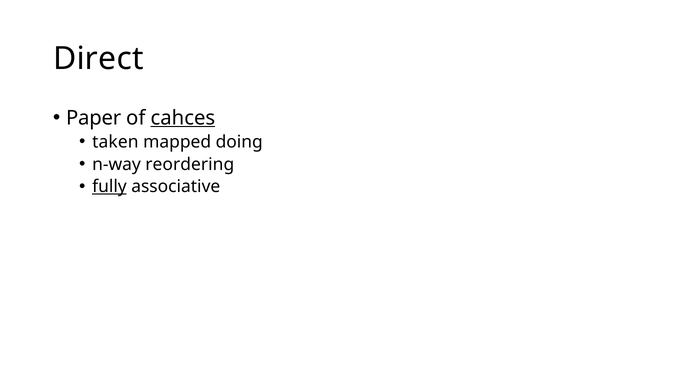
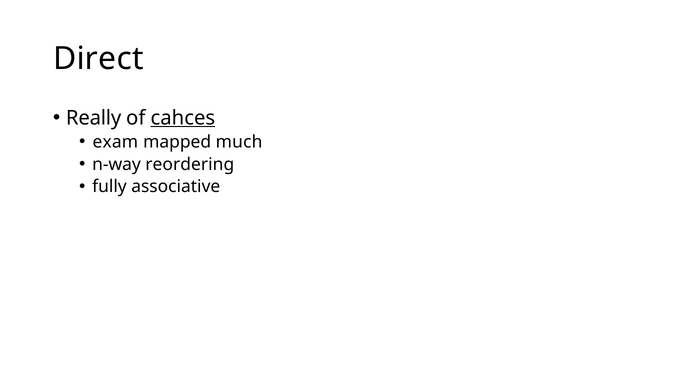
Paper: Paper -> Really (94, 118)
taken: taken -> exam (115, 142)
doing: doing -> much (239, 142)
fully underline: present -> none (109, 186)
